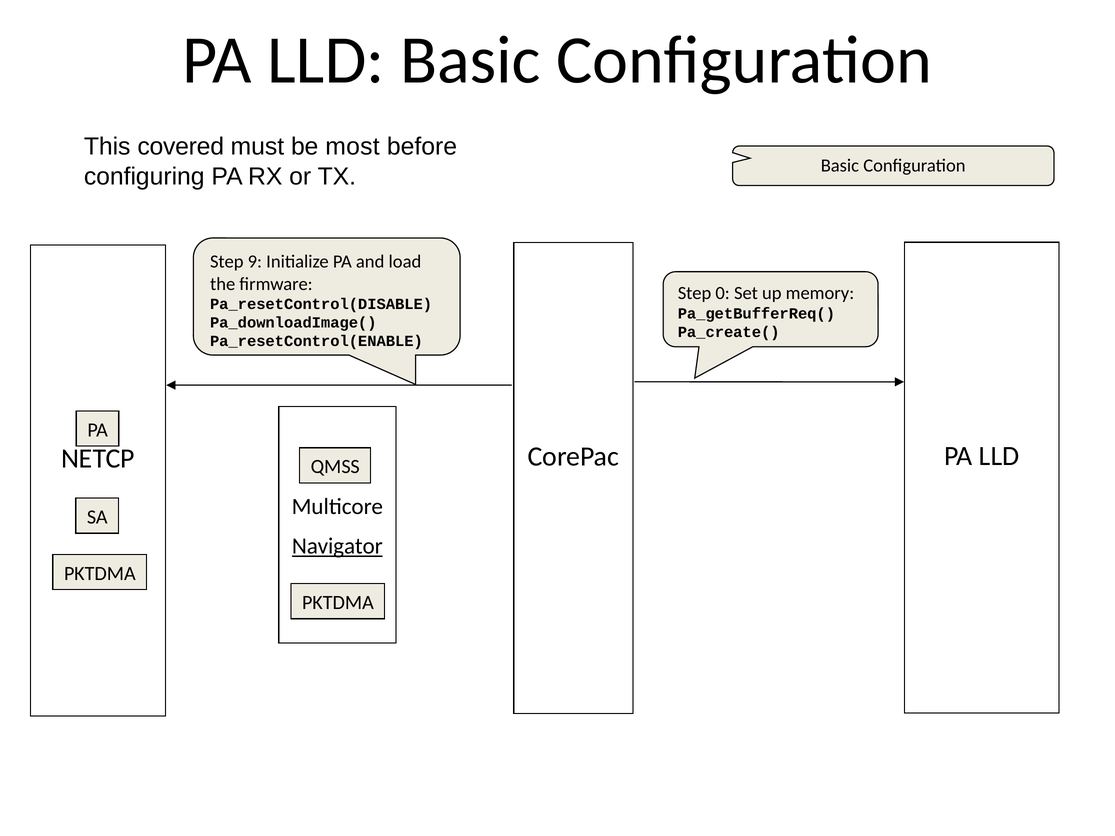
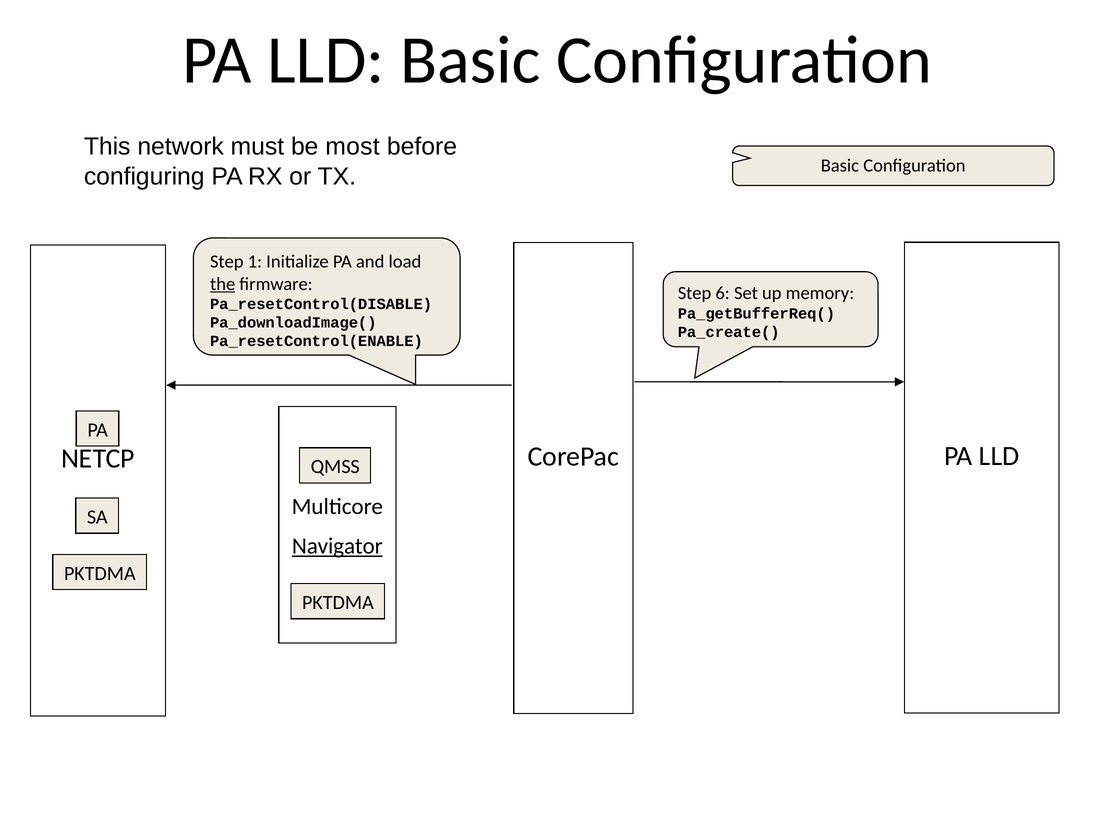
covered: covered -> network (181, 147)
9: 9 -> 1 (255, 262)
the underline: none -> present (223, 284)
0: 0 -> 6 (723, 293)
